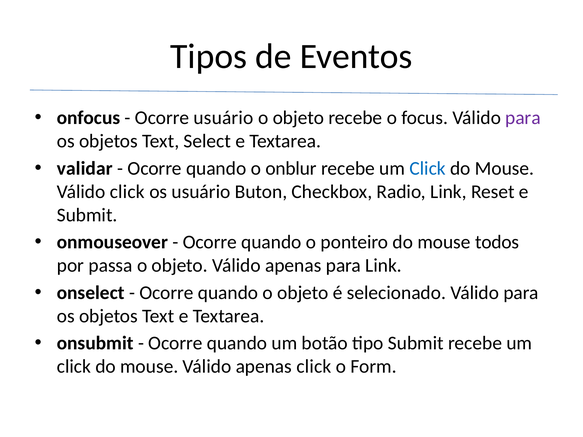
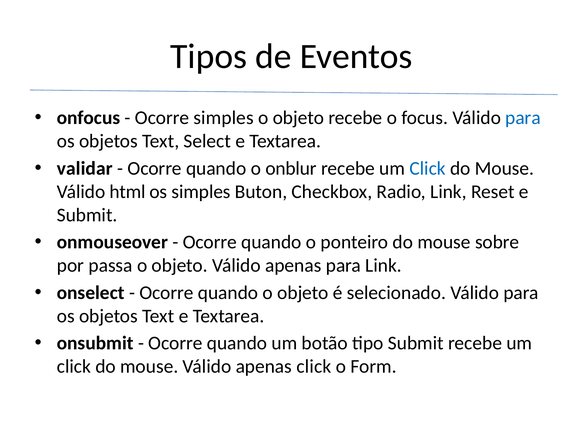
Ocorre usuário: usuário -> simples (224, 118)
para colour: purple -> blue (523, 118)
Válido click: click -> html (127, 192)
os usuário: usuário -> simples (201, 192)
todos: todos -> sobre (497, 242)
